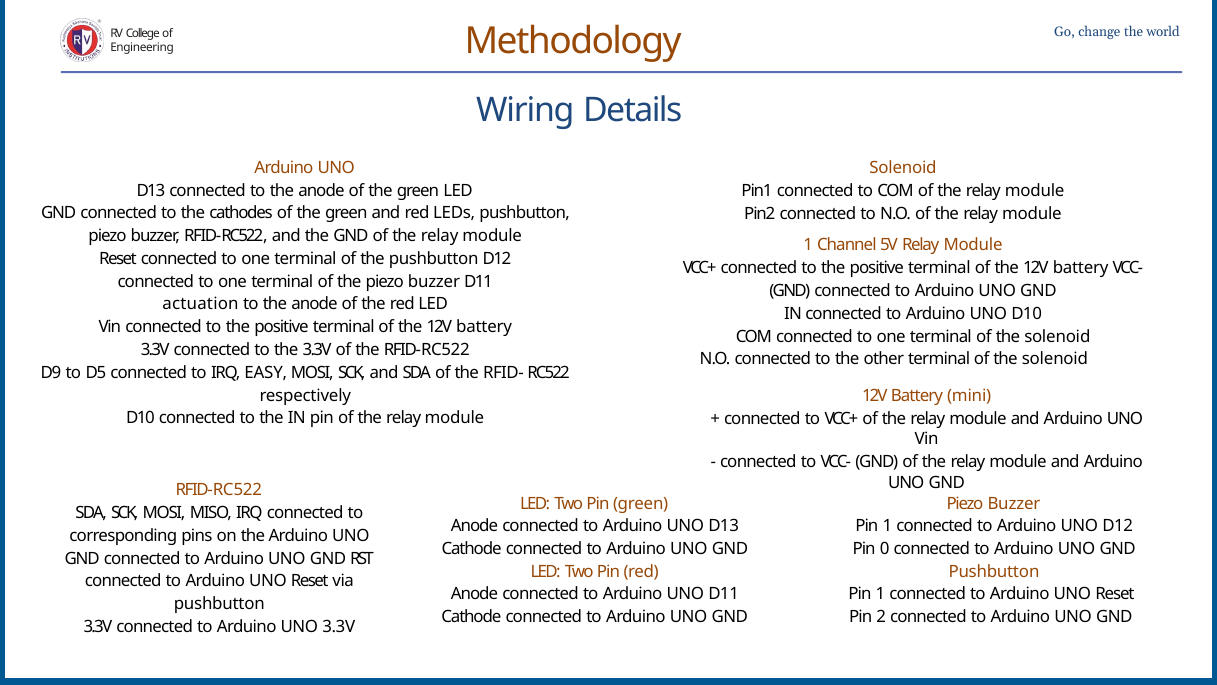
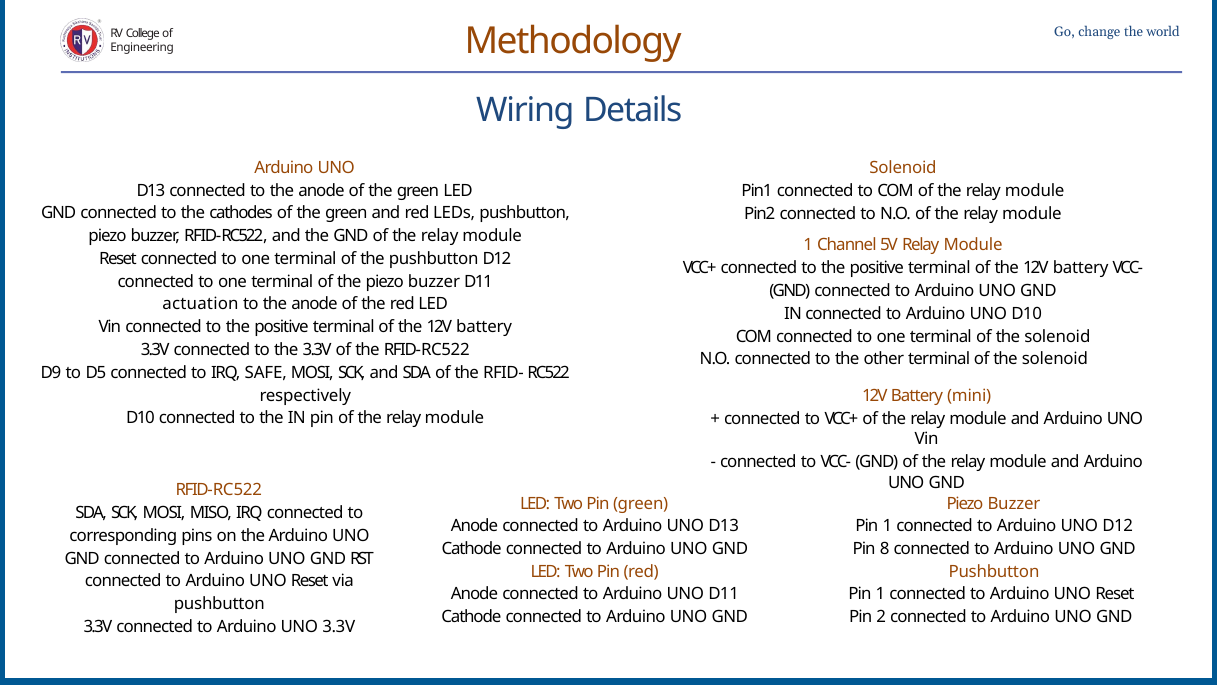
EASY: EASY -> SAFE (266, 373)
0: 0 -> 8 (885, 549)
